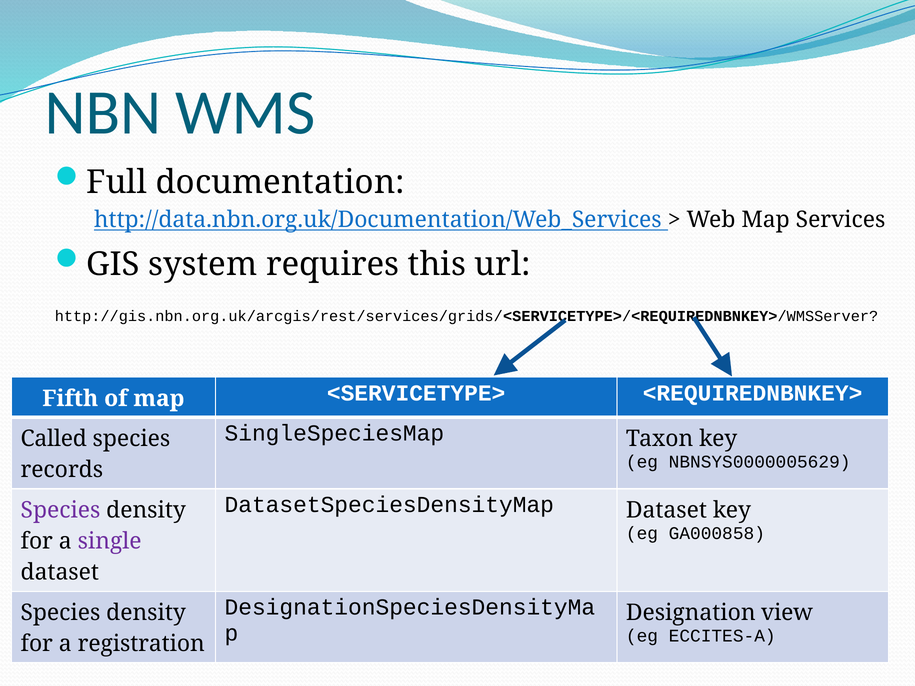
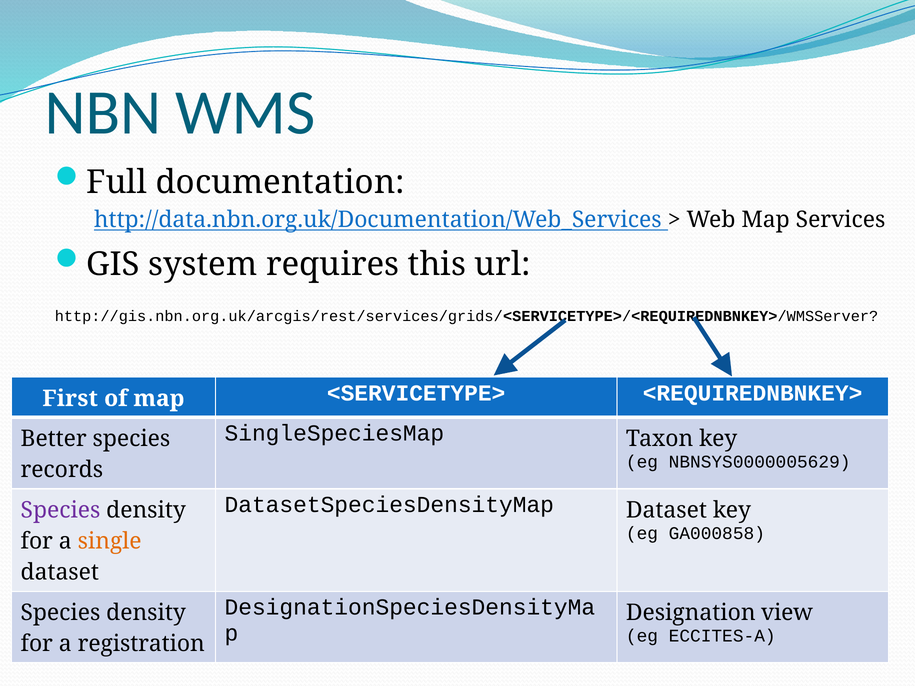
Fifth: Fifth -> First (70, 399)
Called: Called -> Better (54, 439)
single colour: purple -> orange (110, 541)
